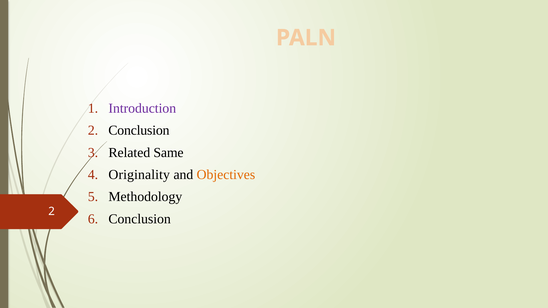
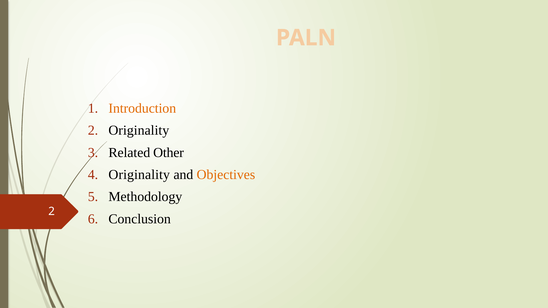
Introduction colour: purple -> orange (142, 108)
2 Conclusion: Conclusion -> Originality (139, 130)
Same: Same -> Other (169, 153)
